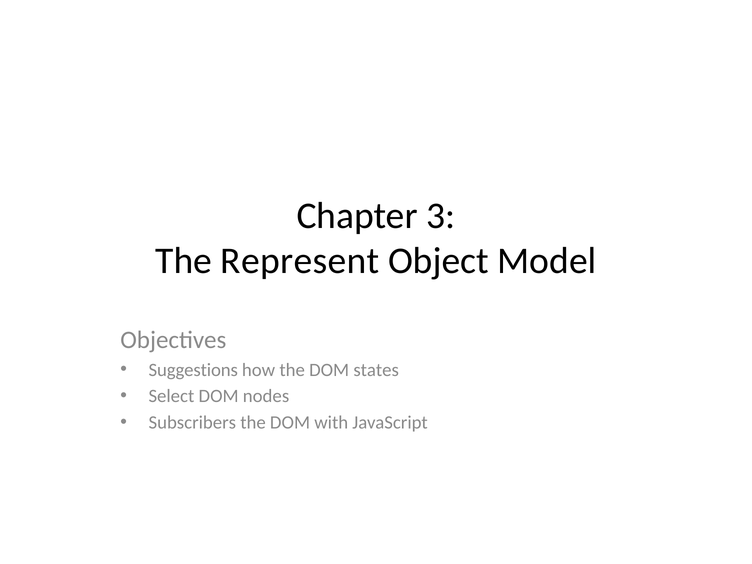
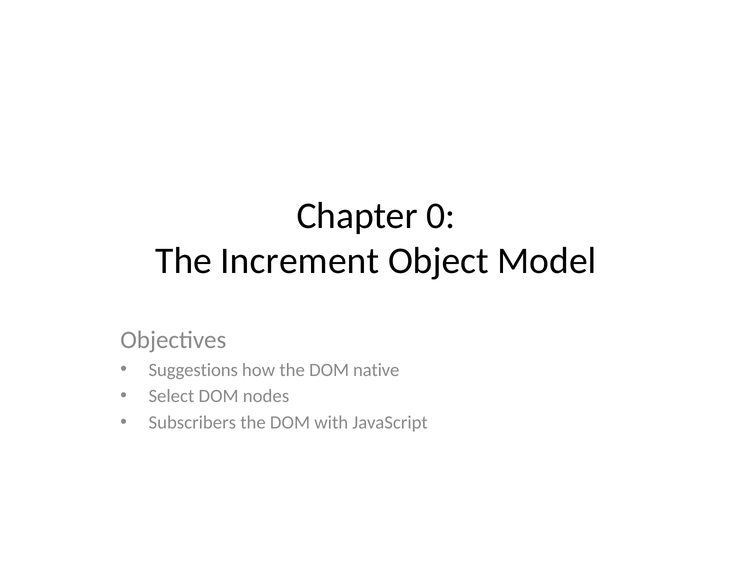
3: 3 -> 0 (441, 216)
Represent: Represent -> Increment (300, 261)
states: states -> native (376, 370)
